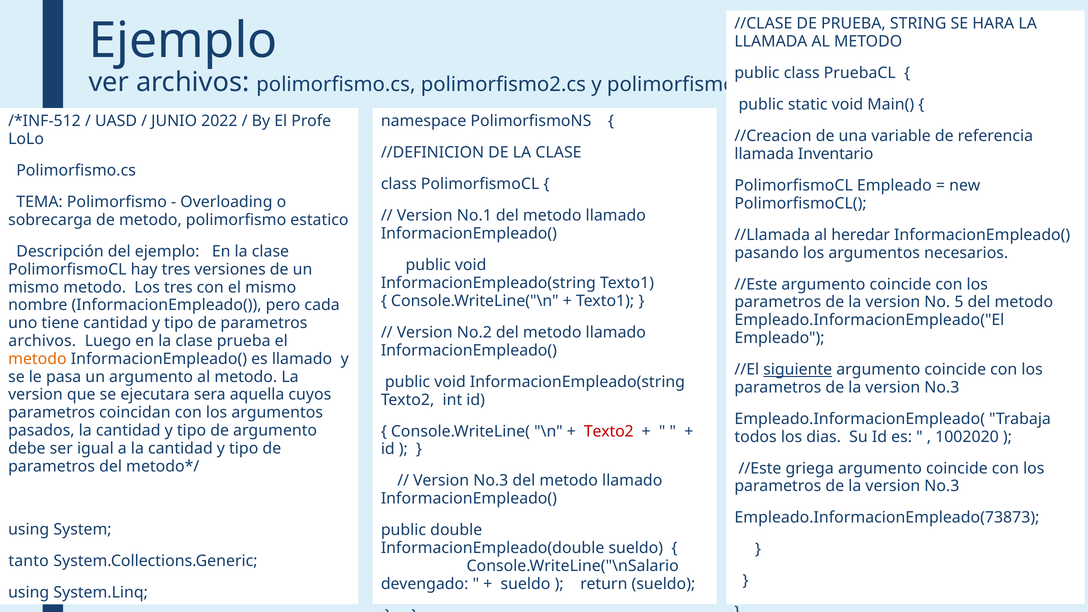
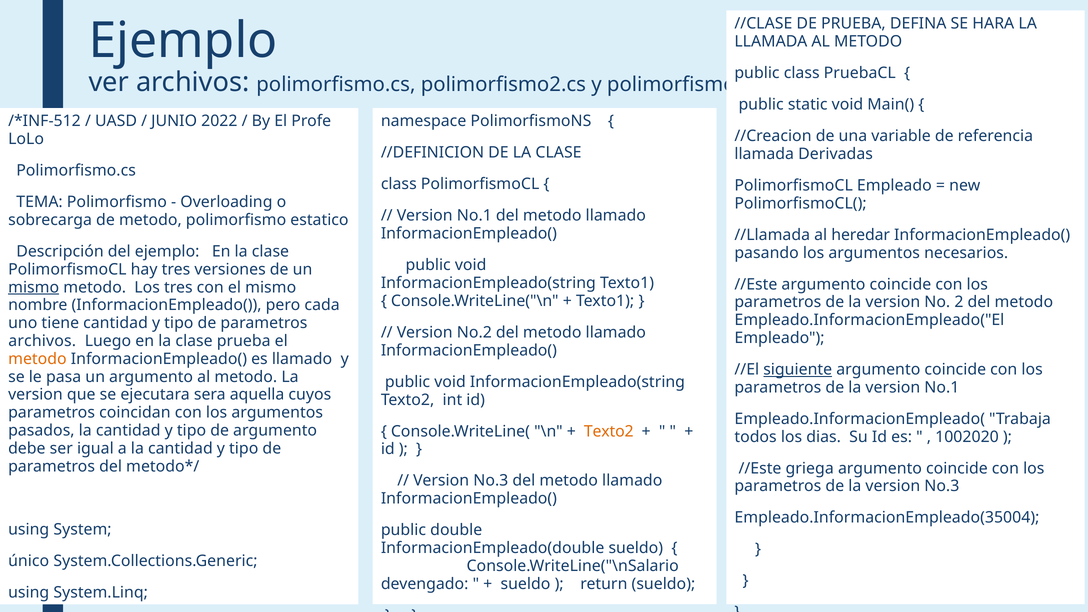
STRING: STRING -> DEFINA (918, 24)
Inventario: Inventario -> Derivadas (836, 154)
mismo underline: none -> present (34, 287)
5: 5 -> 2 (959, 302)
No.3: No.3 -> No.1 (942, 387)
Texto2 colour: red -> orange (609, 431)
Empleado.InformacionEmpleado(73873: Empleado.InformacionEmpleado(73873 -> Empleado.InformacionEmpleado(35004 (887, 518)
tanto: tanto -> único (29, 561)
